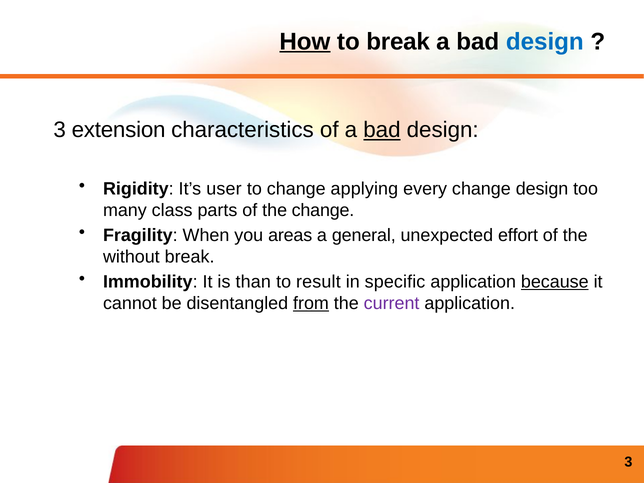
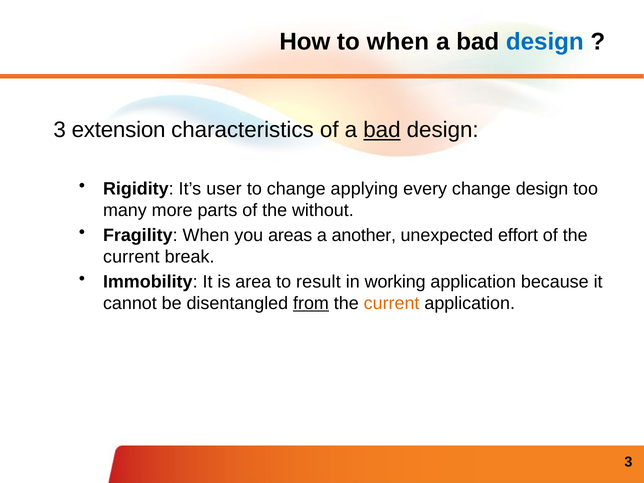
How underline: present -> none (305, 42)
to break: break -> when (398, 42)
class: class -> more (172, 210)
the change: change -> without (323, 210)
general: general -> another (364, 235)
without: without -> current (131, 257)
than: than -> area (253, 282)
specific: specific -> working (395, 282)
because underline: present -> none (555, 282)
current colour: purple -> orange (392, 303)
